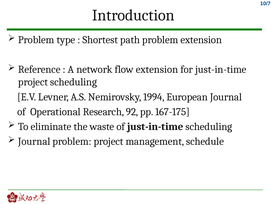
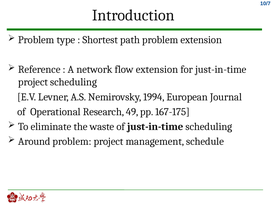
92: 92 -> 49 (132, 111)
Journal: Journal -> Around (34, 141)
